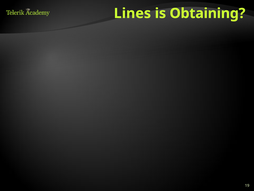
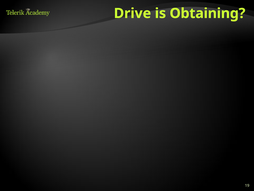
Lines: Lines -> Drive (132, 13)
